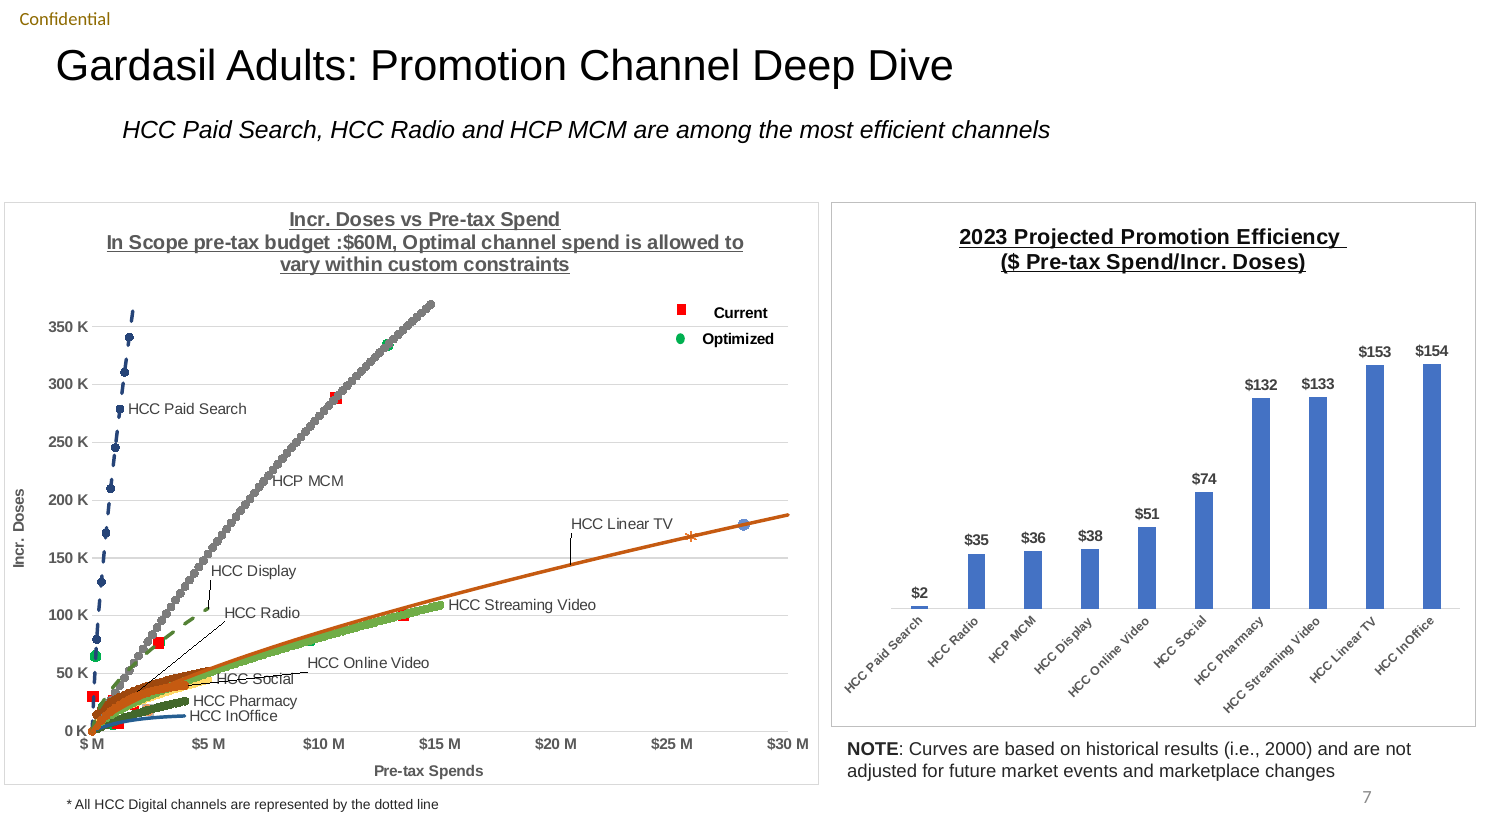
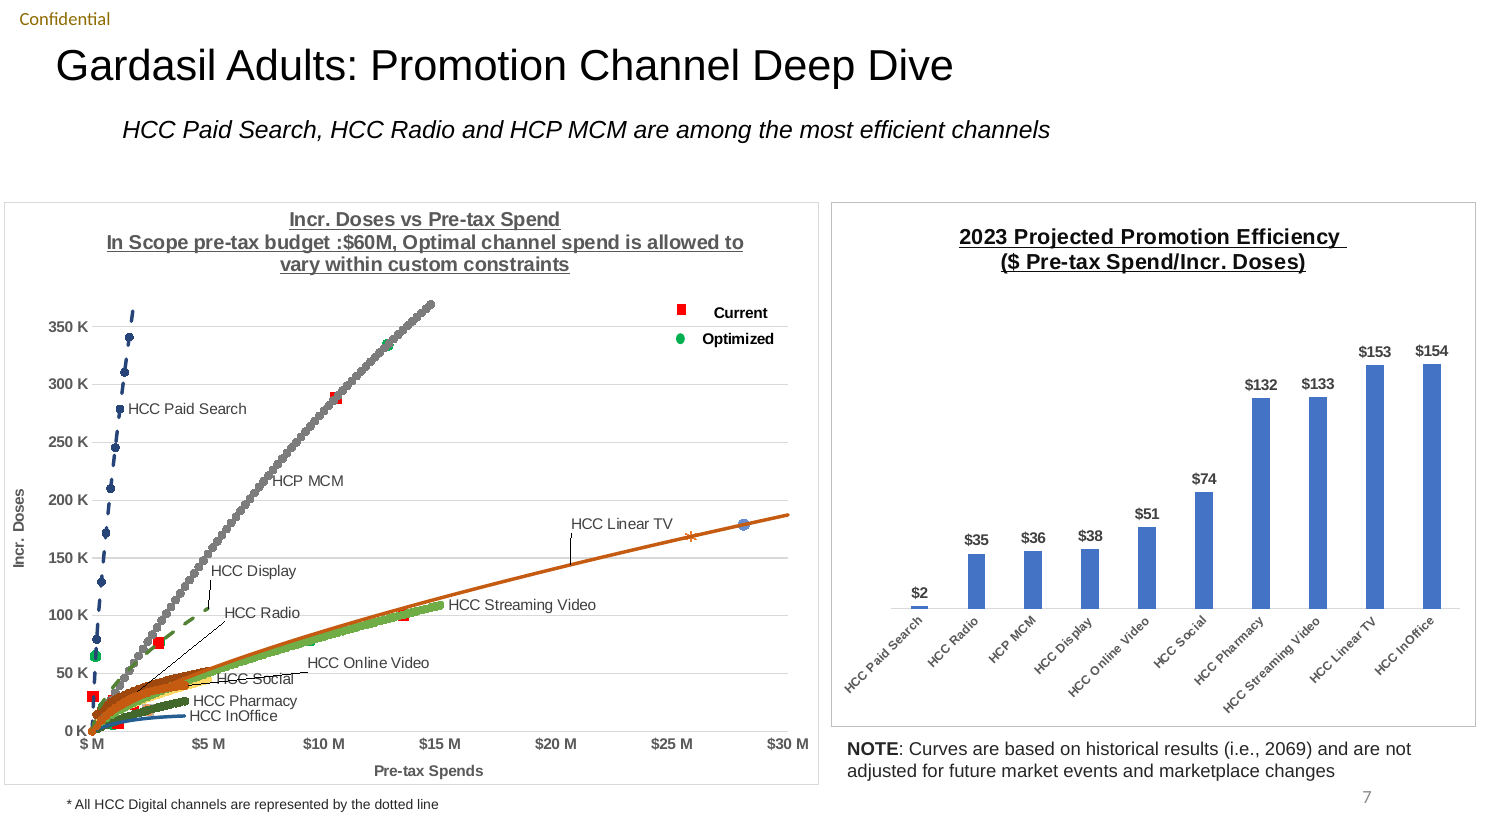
2000: 2000 -> 2069 (1289, 750)
